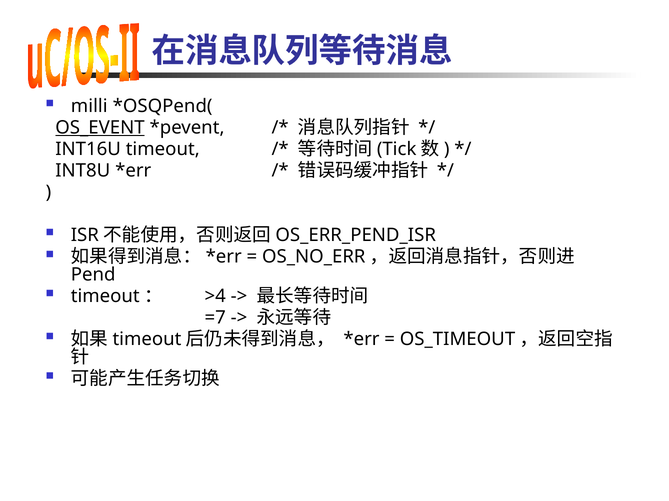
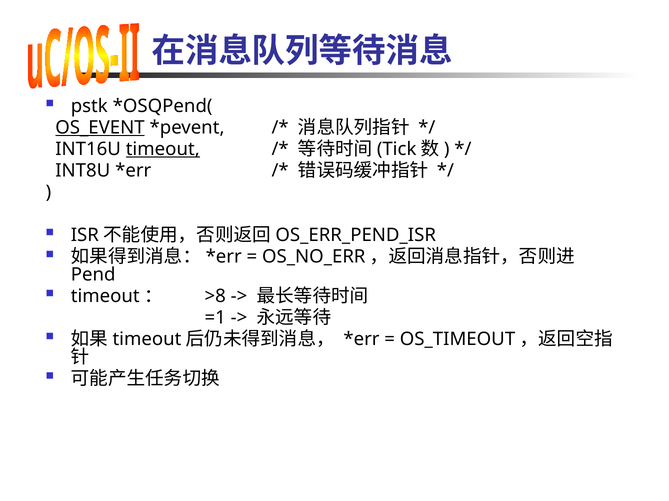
milli: milli -> pstk (89, 106)
timeout underline: none -> present (163, 149)
>4: >4 -> >8 (215, 297)
=7: =7 -> =1 (215, 318)
